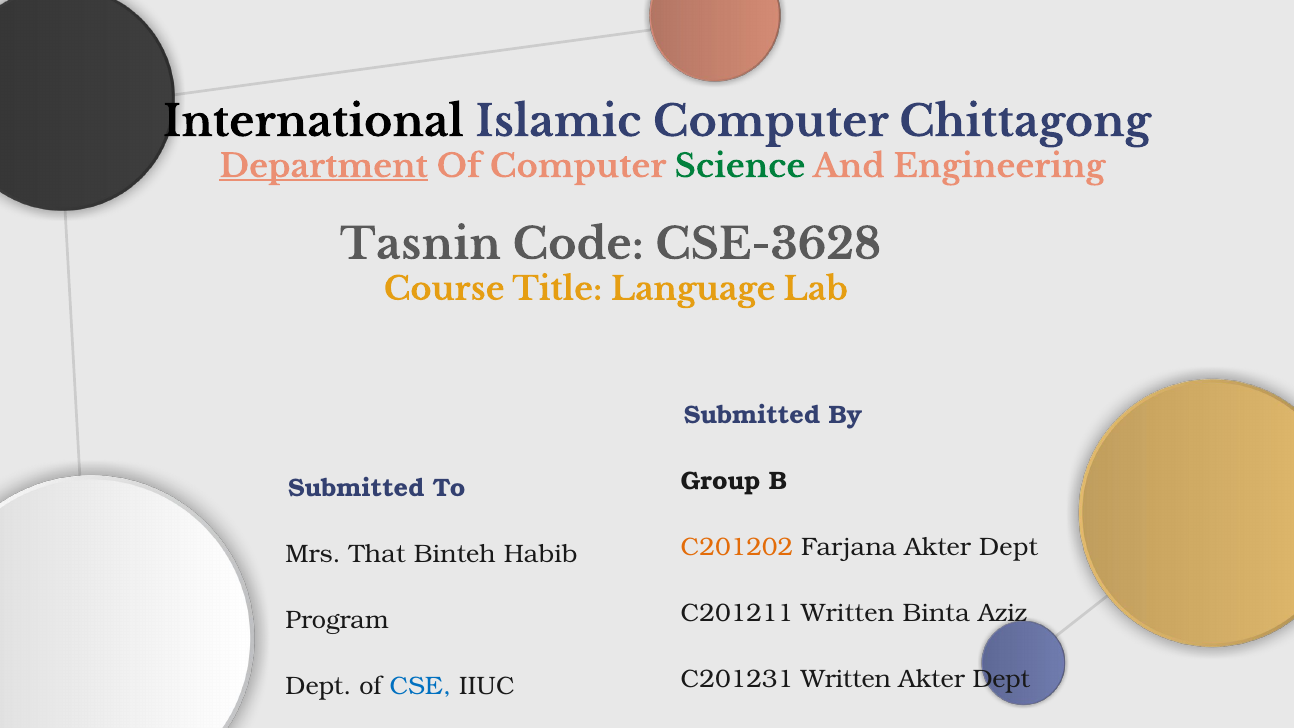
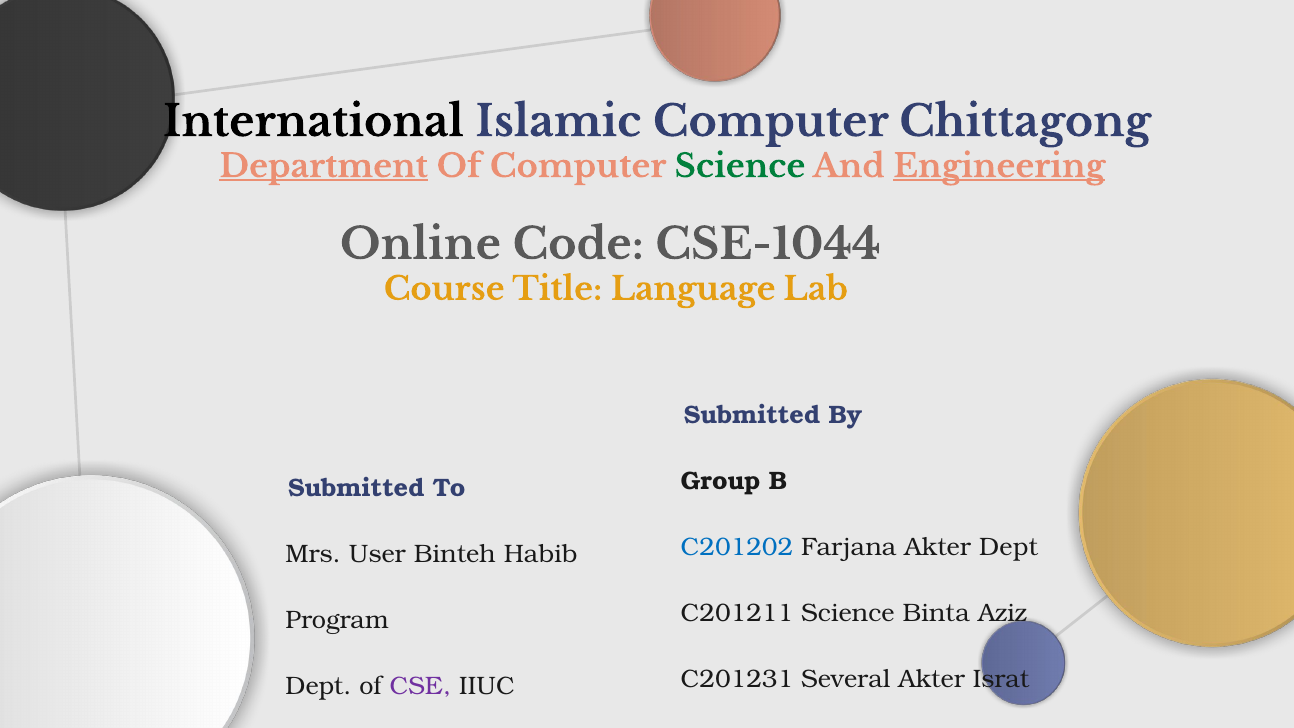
Engineering underline: none -> present (999, 166)
Tasnin: Tasnin -> Online (420, 245)
CSE-3628: CSE-3628 -> CSE-1044 (768, 245)
C201202 colour: orange -> blue (737, 547)
That: That -> User (377, 554)
C201211 Written: Written -> Science (848, 613)
C201231 Written: Written -> Several (846, 680)
Dept: Dept -> Israt (1001, 680)
CSE colour: blue -> purple (420, 686)
